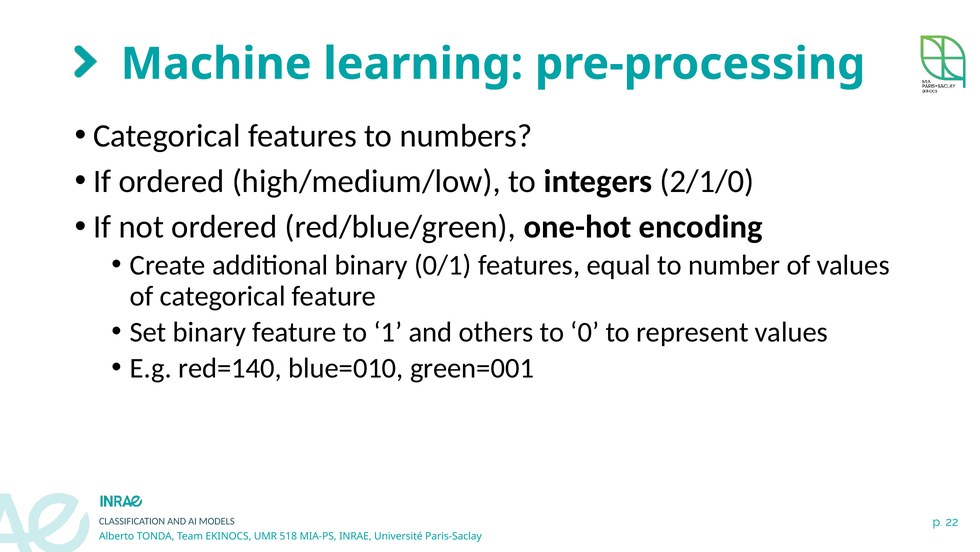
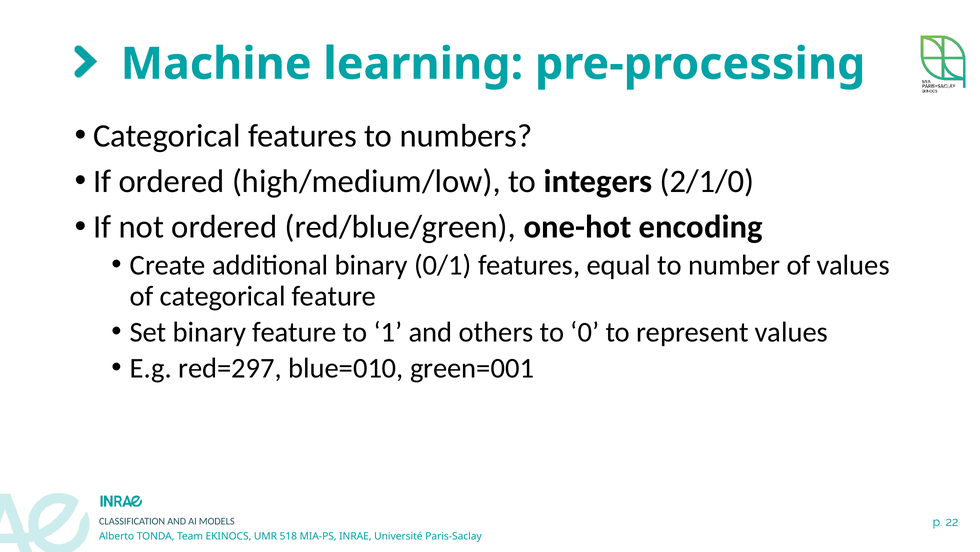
red=140: red=140 -> red=297 (230, 368)
